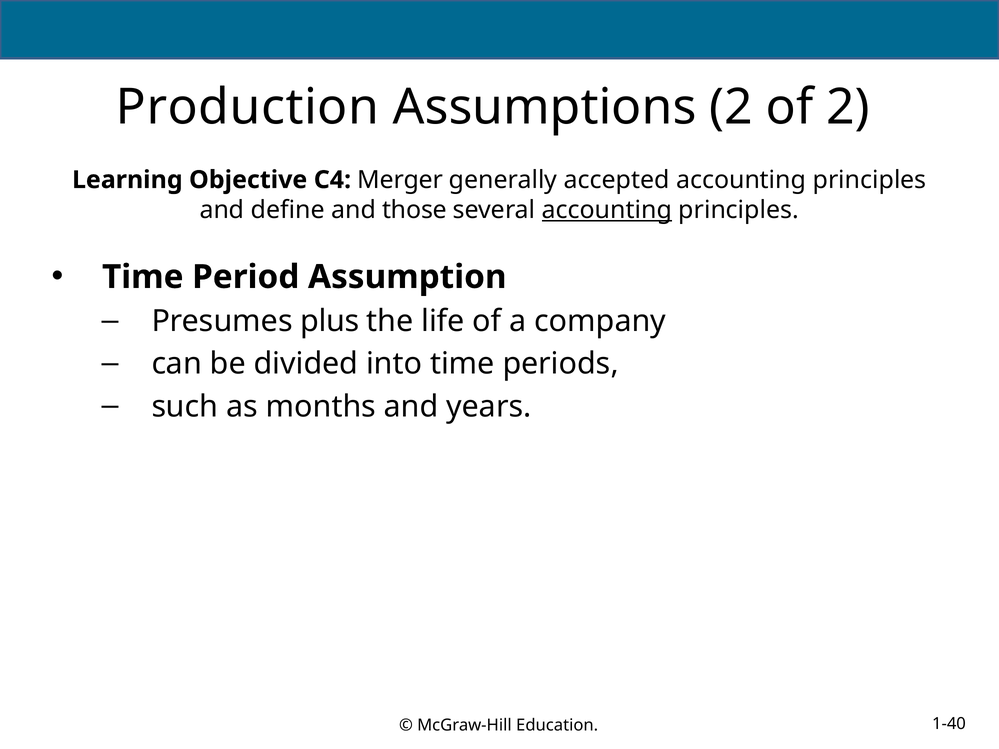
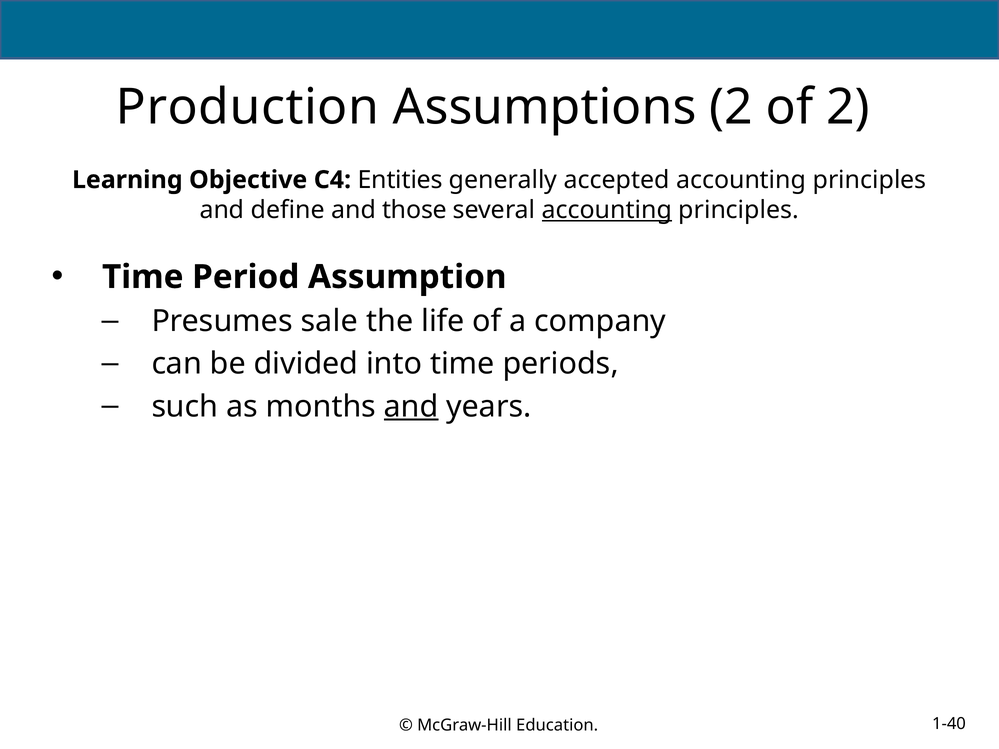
Merger: Merger -> Entities (400, 180)
plus: plus -> sale (329, 321)
and underline: none -> present (411, 407)
